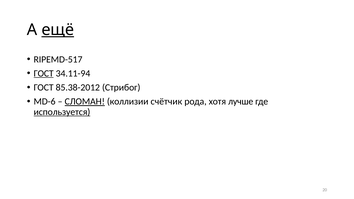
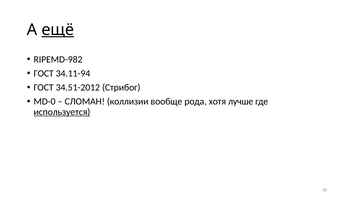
RIPEMD-517: RIPEMD-517 -> RIPEMD-982 (58, 59)
ГОСТ underline: present -> none (44, 73)
85.38-2012: 85.38-2012 -> 34.51-2012 (78, 88)
MD-6: MD-6 -> MD-0 (45, 102)
СЛОМАН underline: present -> none (85, 102)
счётчик: счётчик -> вообще (166, 102)
